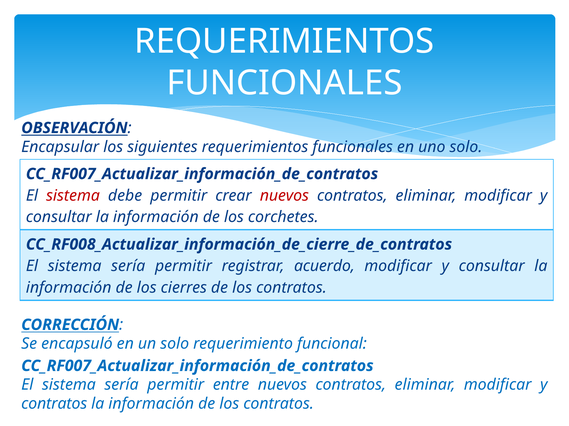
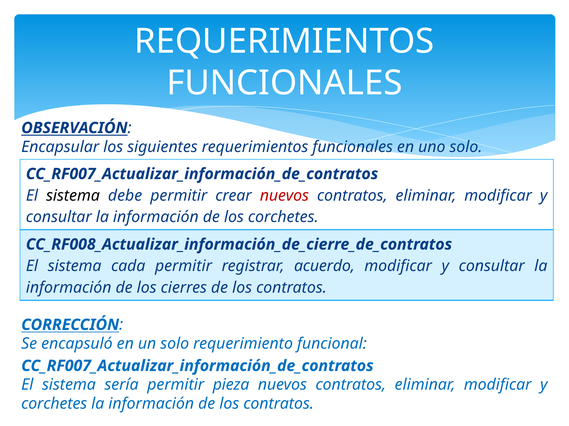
sistema colour: red -> black (73, 196)
sería: sería -> cada (128, 266)
entre: entre -> pieza (231, 385)
contratos: contratos -> corchetes (54, 404)
